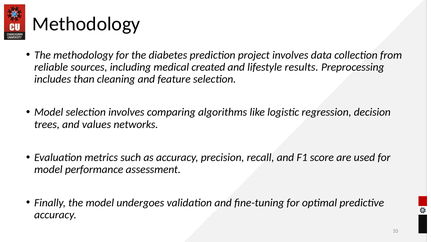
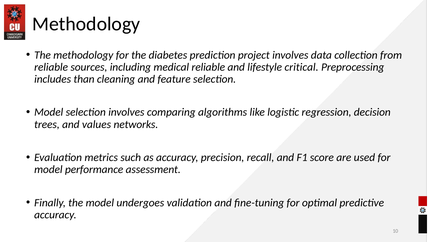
medical created: created -> reliable (208, 67)
results: results -> critical (302, 67)
